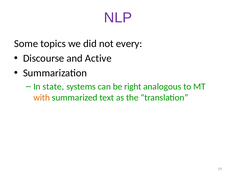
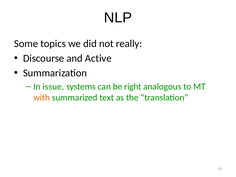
NLP colour: purple -> black (118, 18)
every: every -> really (129, 44)
state: state -> issue (53, 87)
